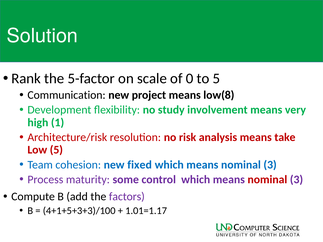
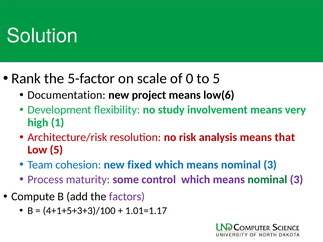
Communication: Communication -> Documentation (66, 95)
low(8: low(8 -> low(6 (219, 95)
take: take -> that (285, 137)
nominal colour: red -> green (267, 180)
